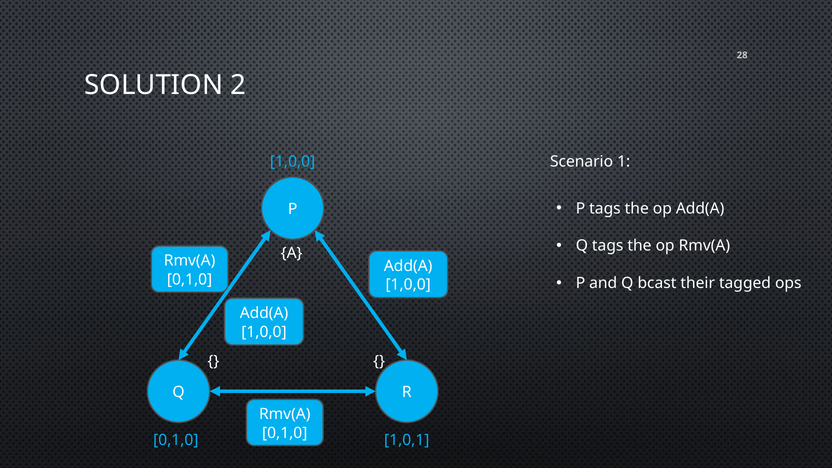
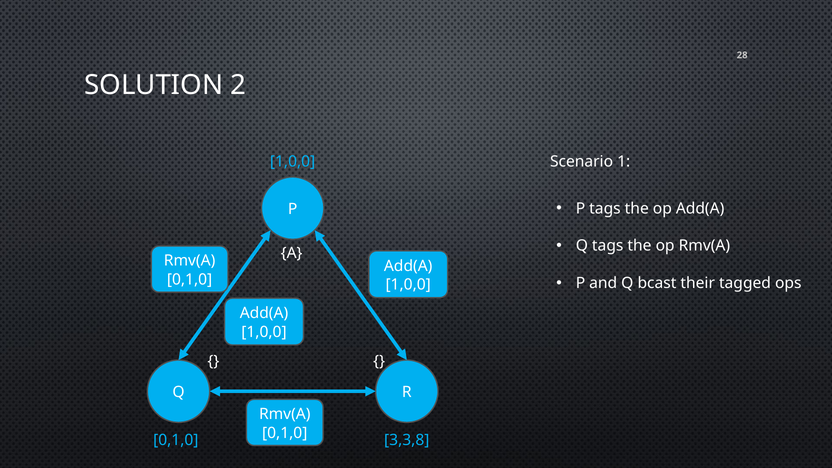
1,0,1: 1,0,1 -> 3,3,8 (407, 440)
